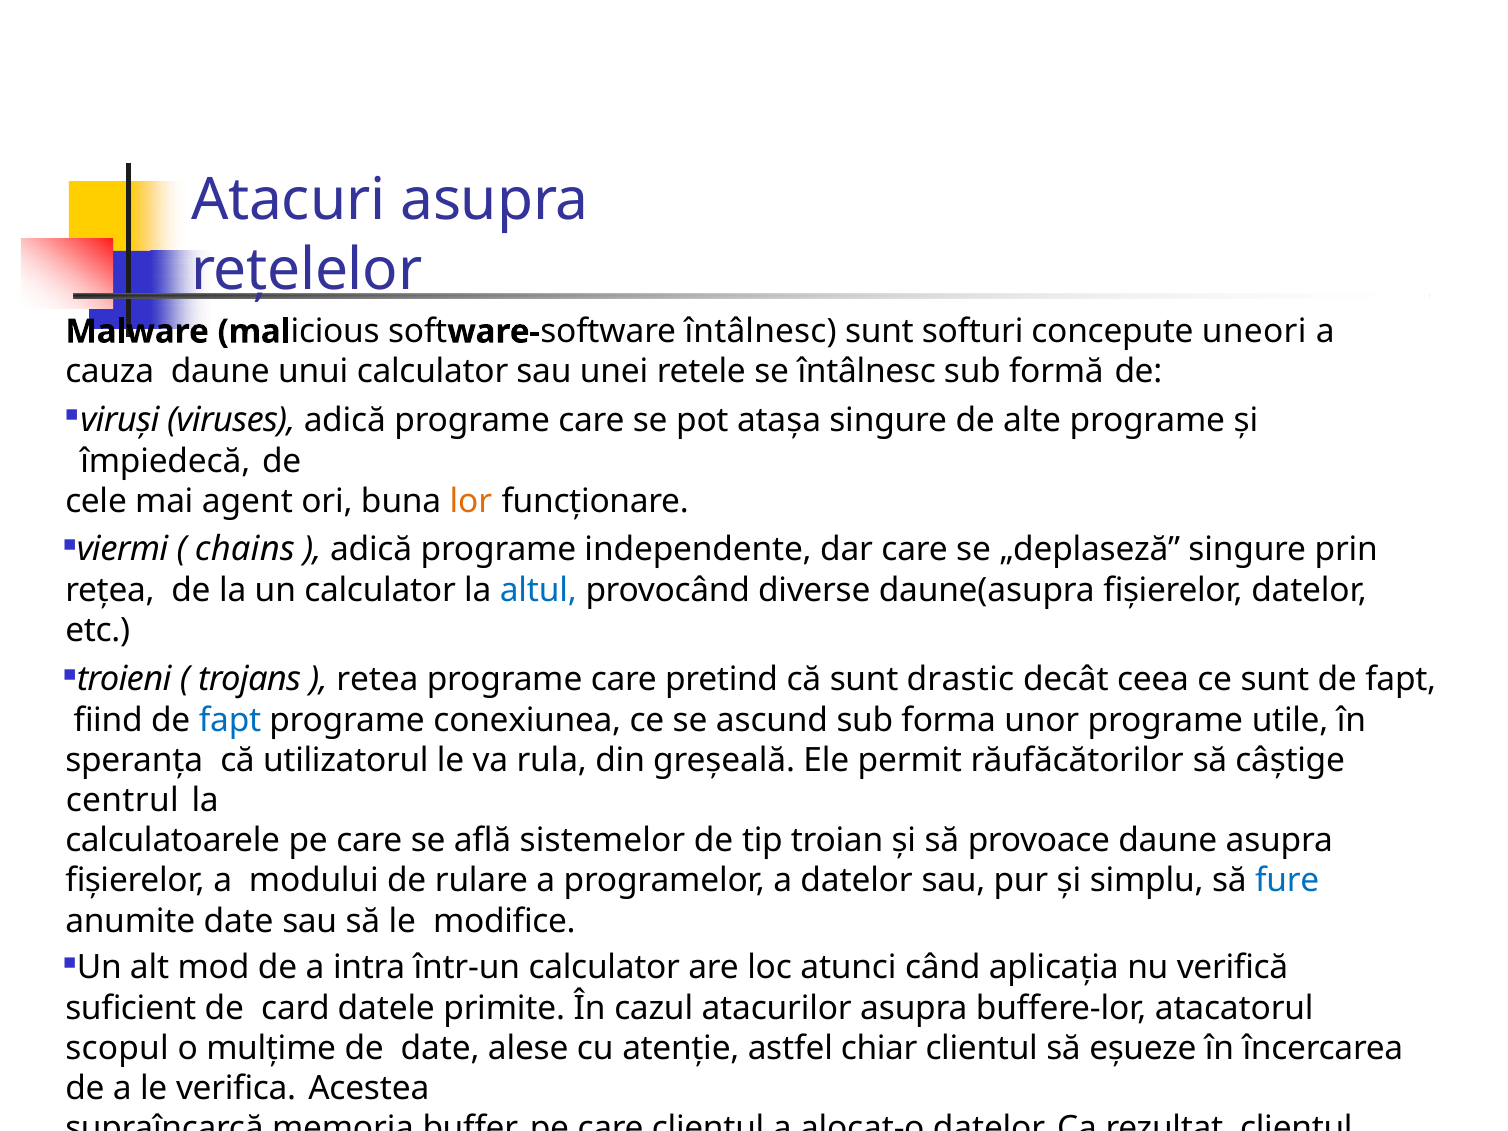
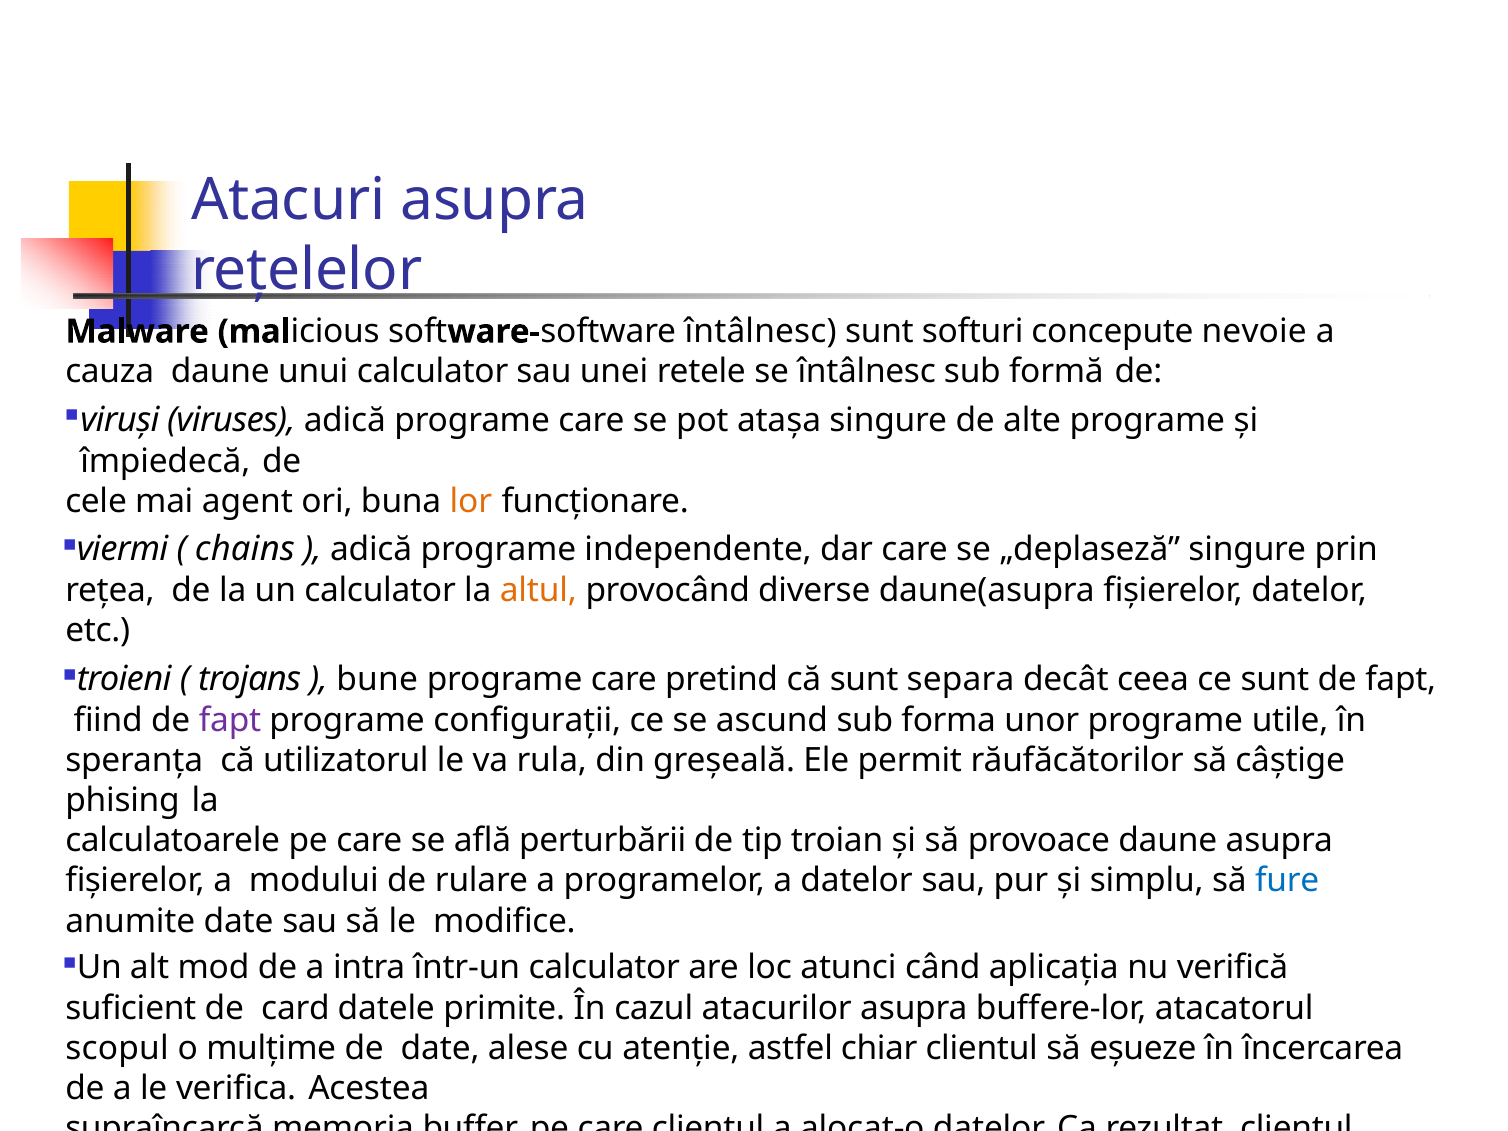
uneori: uneori -> nevoie (1254, 332)
altul colour: blue -> orange (538, 590)
retea: retea -> bune (377, 680)
drastic: drastic -> separa (960, 680)
fapt colour: blue -> purple (230, 720)
conexiunea: conexiunea -> configuraţii (527, 720)
centrul: centrul -> phising (123, 800)
sistemelor: sistemelor -> perturbării (603, 841)
